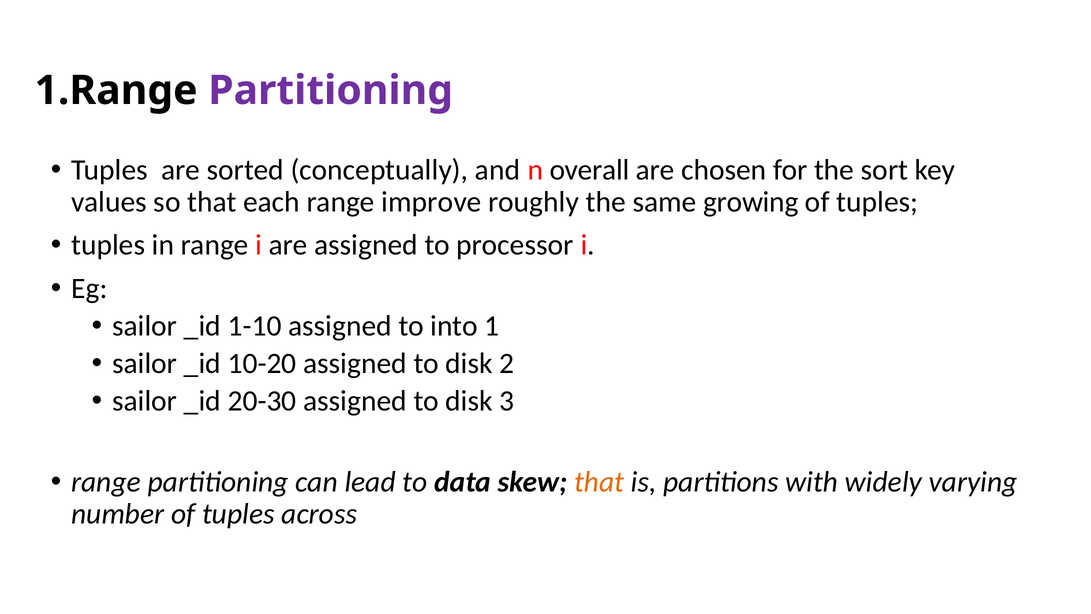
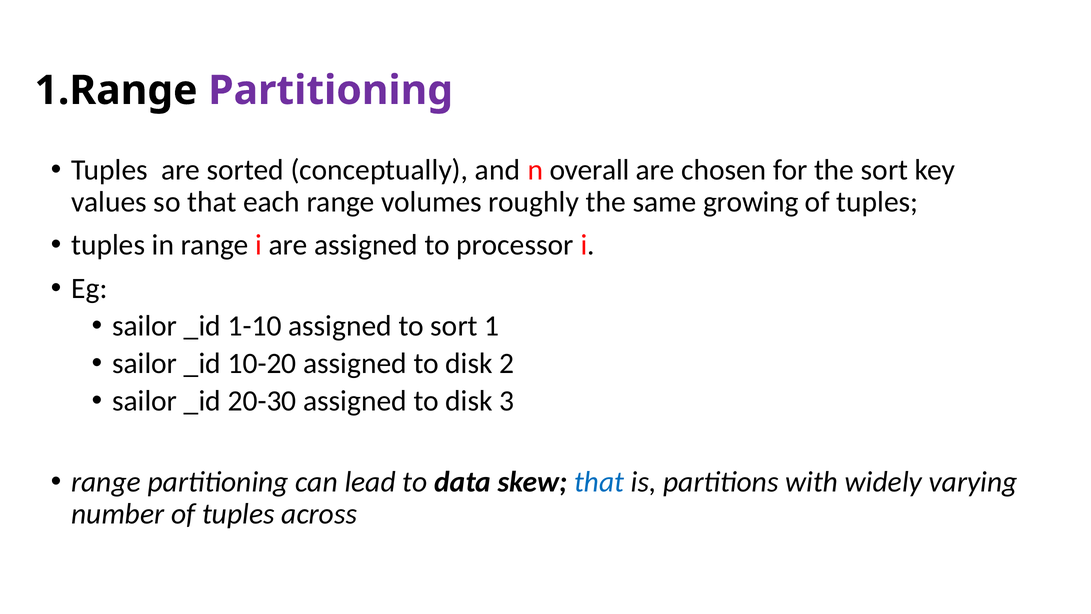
improve: improve -> volumes (431, 202)
to into: into -> sort (454, 326)
that colour: orange -> blue (599, 482)
